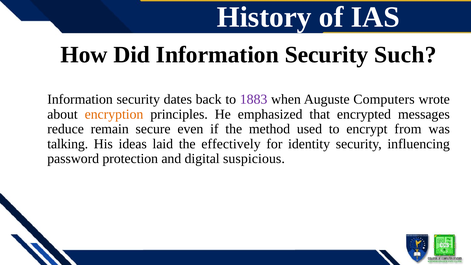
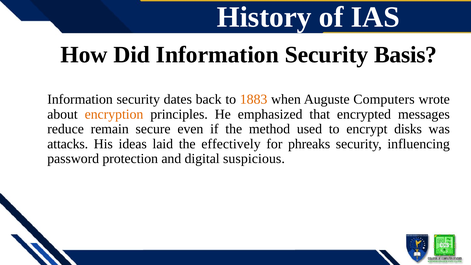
Such: Such -> Basis (406, 55)
1883 colour: purple -> orange (254, 99)
from: from -> disks (408, 129)
talking: talking -> attacks (68, 144)
identity: identity -> phreaks (309, 144)
